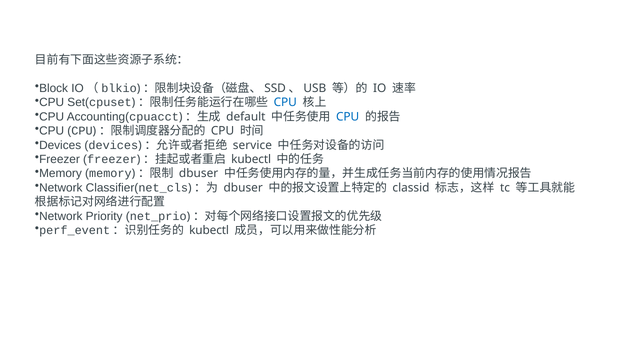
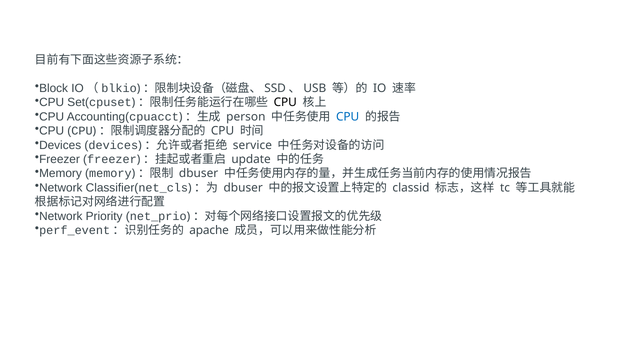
CPU colour: blue -> black (285, 103)
default: default -> person (246, 117)
kubectl: kubectl -> update (251, 159)
kubectl: kubectl -> apache (209, 230)
